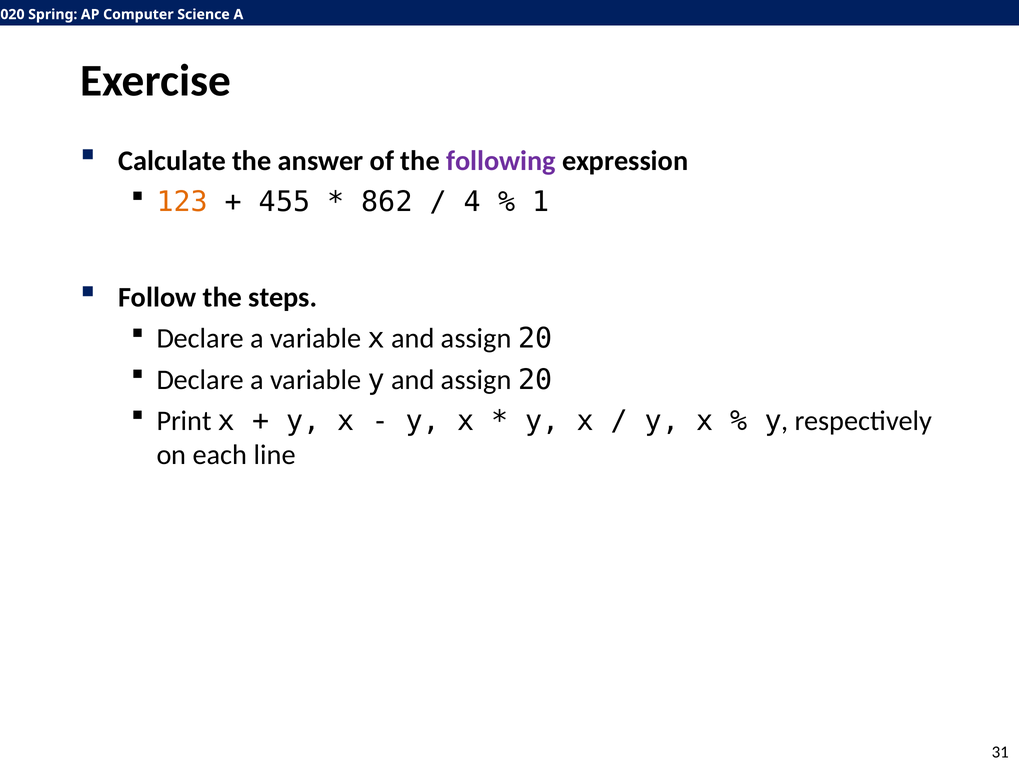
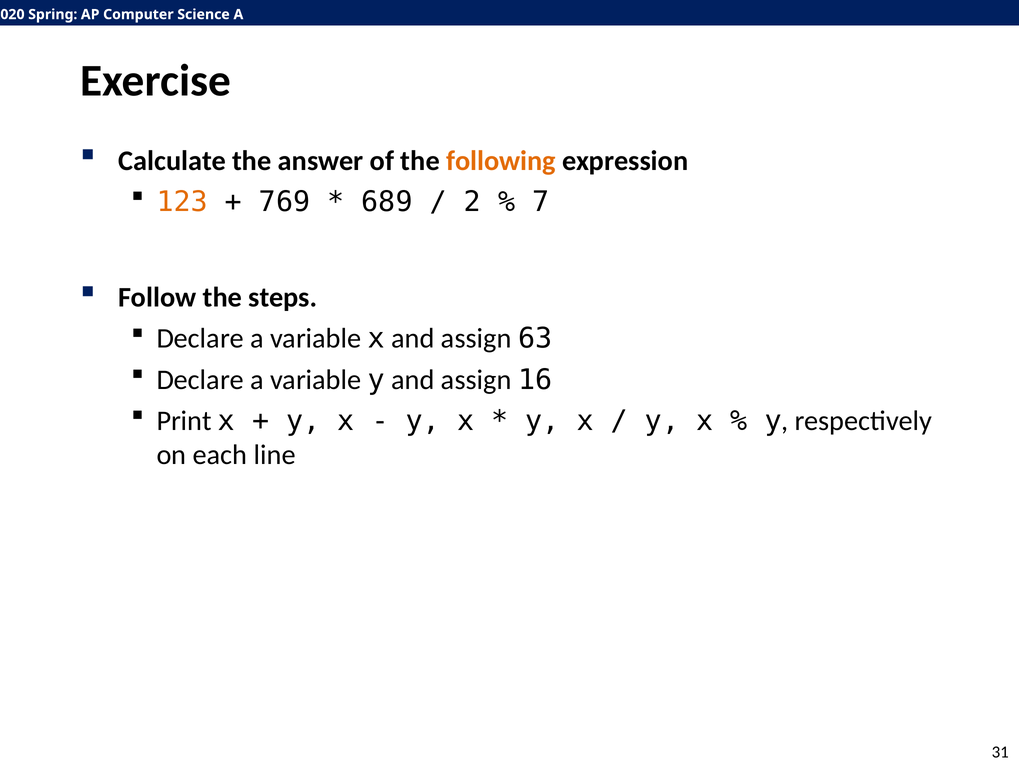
following colour: purple -> orange (501, 161)
455: 455 -> 769 (285, 202)
862: 862 -> 689 (387, 202)
4: 4 -> 2 (472, 202)
1: 1 -> 7 (541, 202)
x and assign 20: 20 -> 63 (535, 339)
y and assign 20: 20 -> 16 (535, 380)
